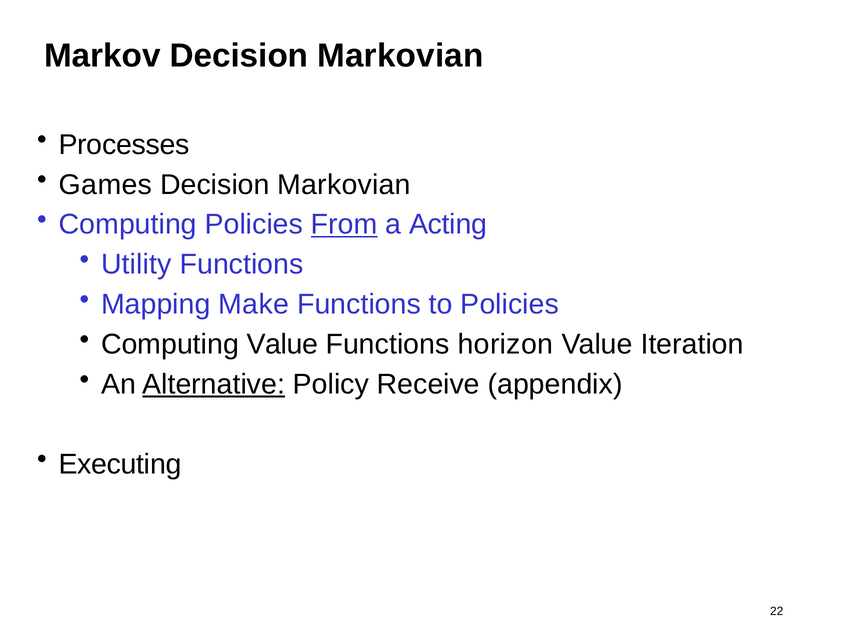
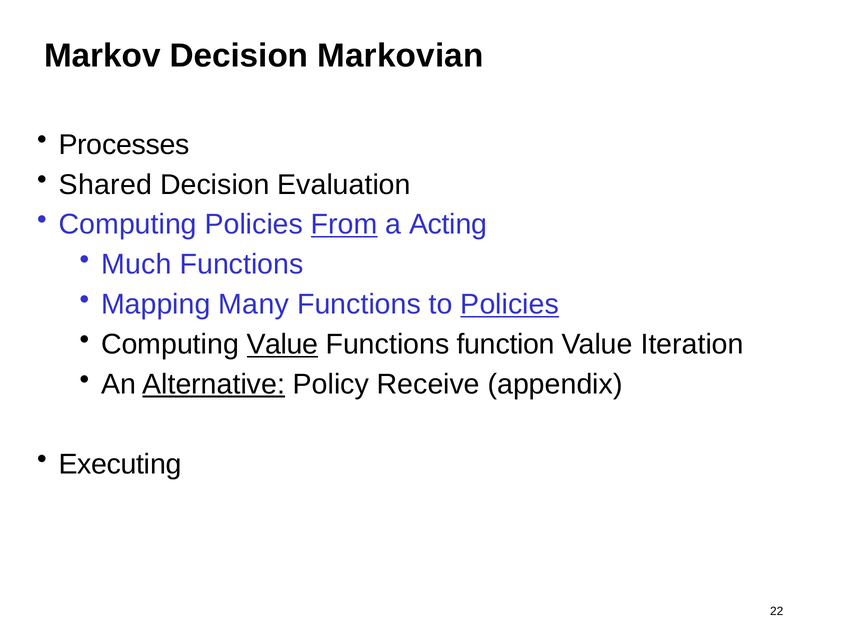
Games: Games -> Shared (105, 185)
Markovian: Markovian -> Evaluation (344, 185)
Utility: Utility -> Much (136, 265)
Make: Make -> Many (254, 304)
Policies underline: none -> present (510, 304)
Value underline: none -> present (282, 344)
horizon: horizon -> function (506, 344)
